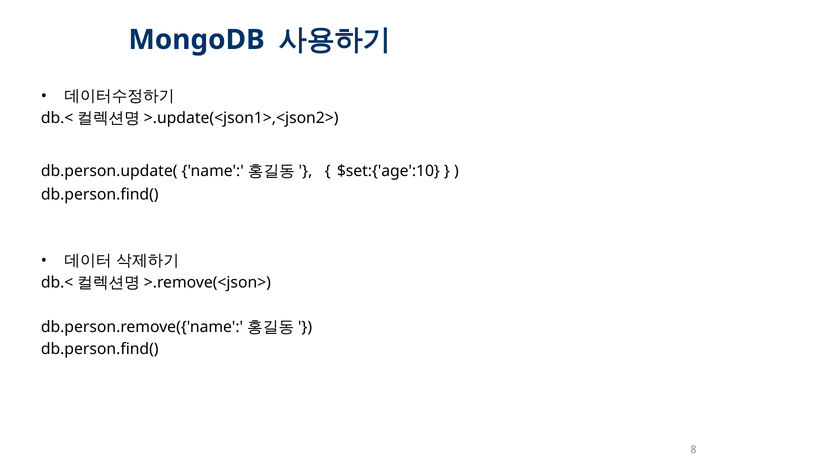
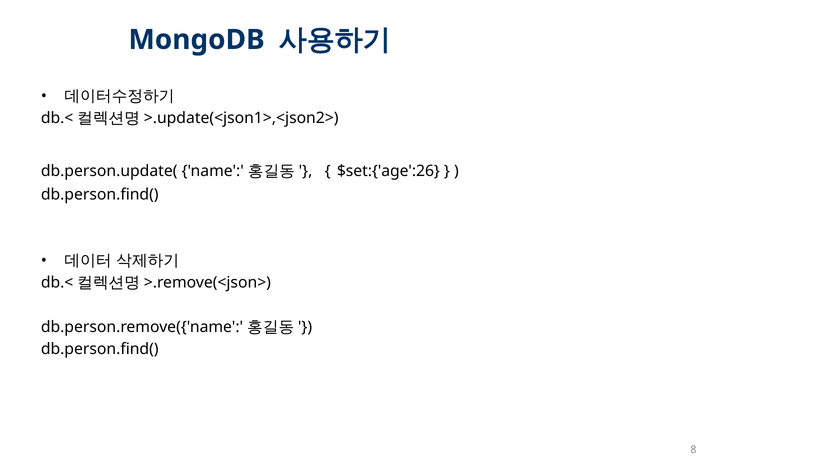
$set:{'age':10: $set:{'age':10 -> $set:{'age':26 (388, 171)
